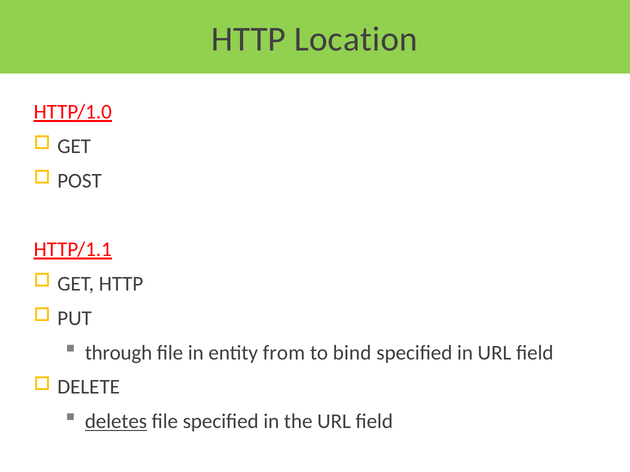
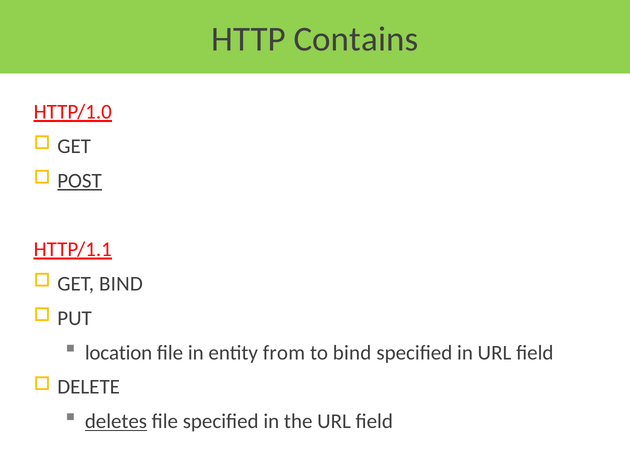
Location: Location -> Contains (356, 39)
POST underline: none -> present (80, 181)
GET HTTP: HTTP -> BIND (121, 284)
through: through -> location (119, 353)
